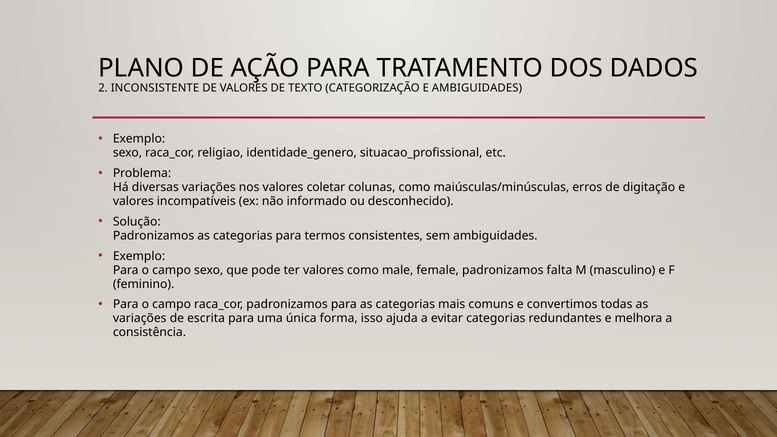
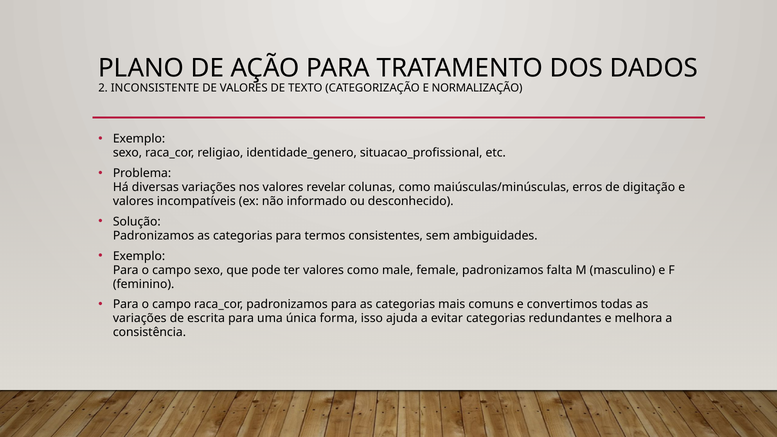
E AMBIGUIDADES: AMBIGUIDADES -> NORMALIZAÇÃO (477, 88)
coletar: coletar -> revelar (326, 187)
